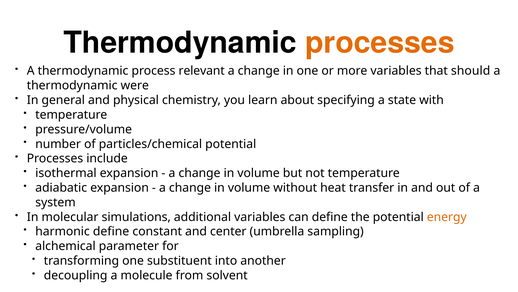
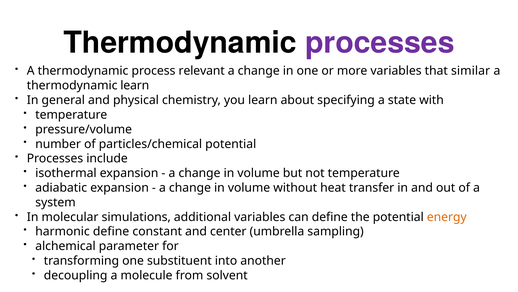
processes colour: orange -> purple (380, 43)
should: should -> similar (471, 71)
thermodynamic were: were -> learn (135, 85)
